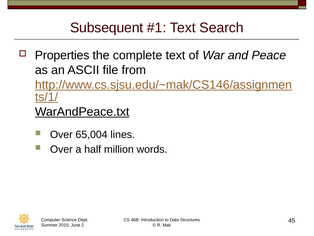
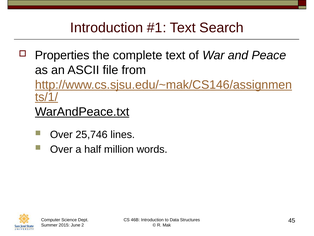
Subsequent: Subsequent -> Introduction (107, 28)
65,004: 65,004 -> 25,746 (92, 134)
